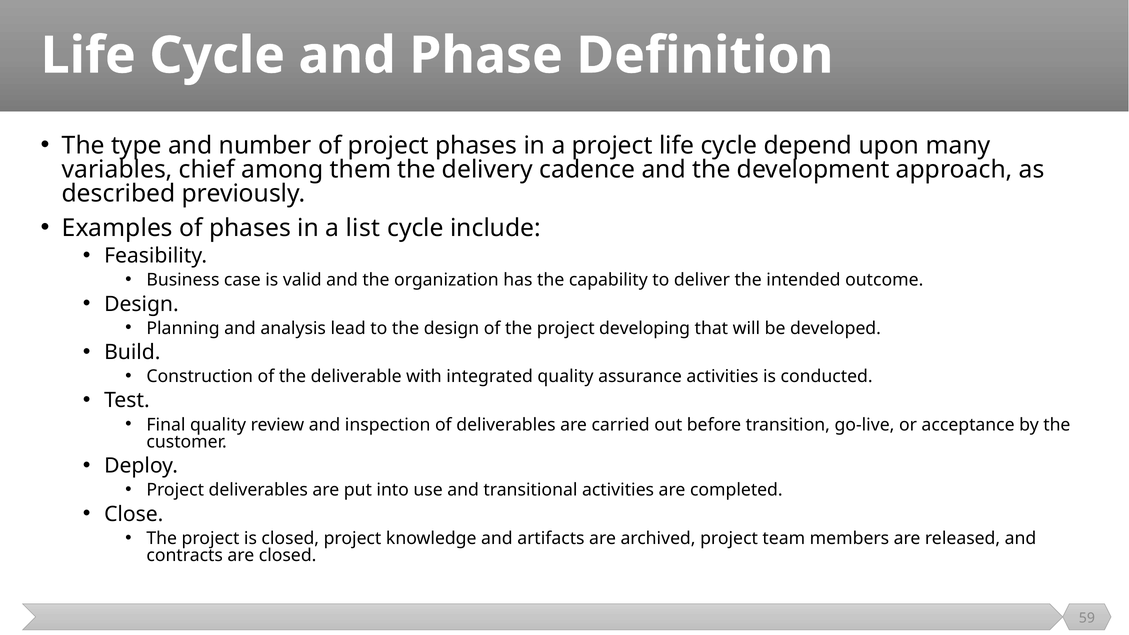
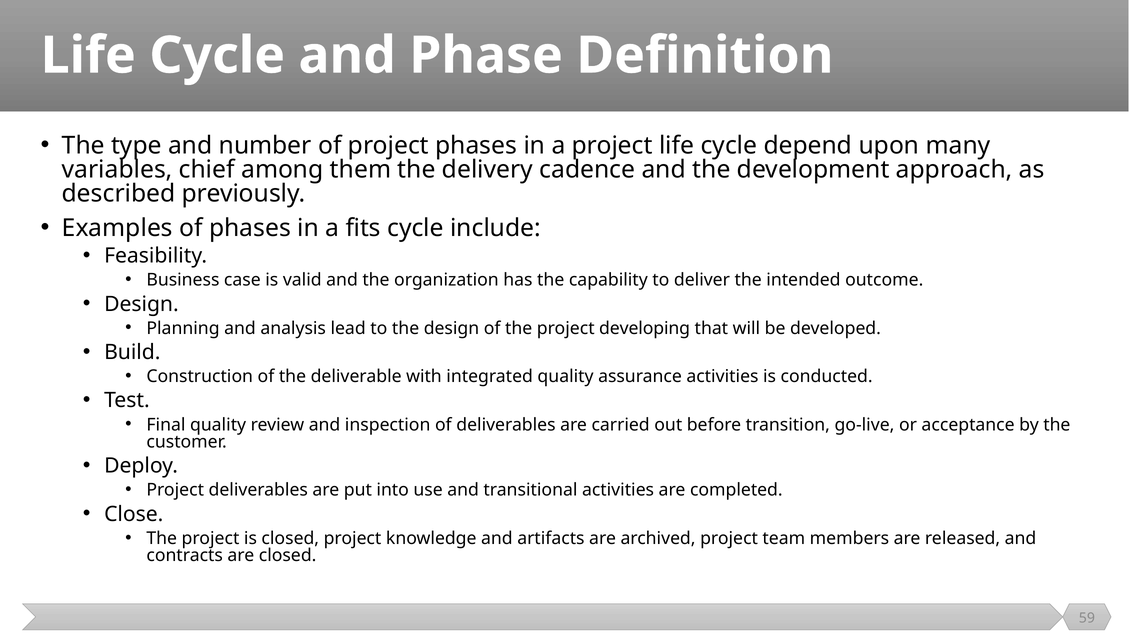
list: list -> fits (363, 228)
